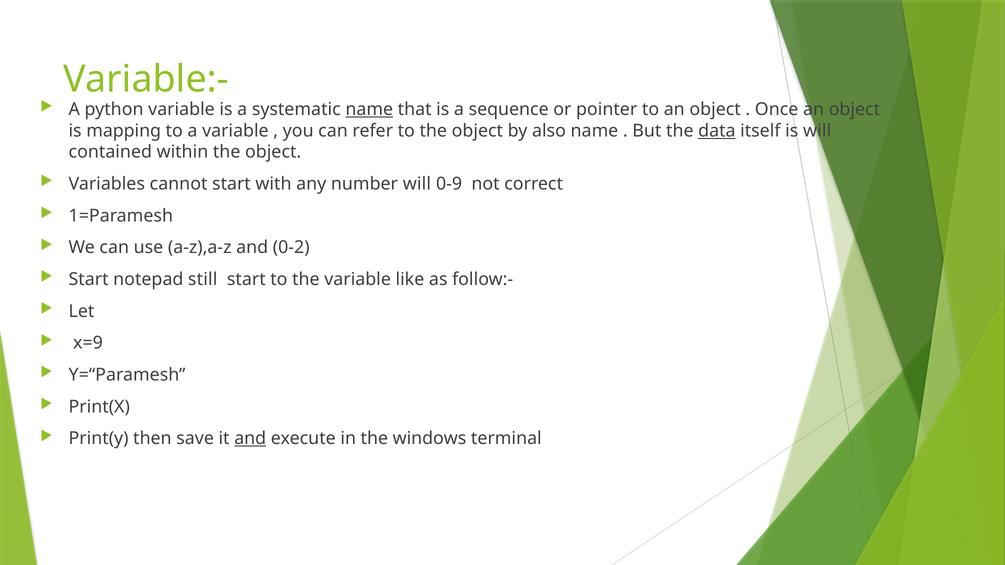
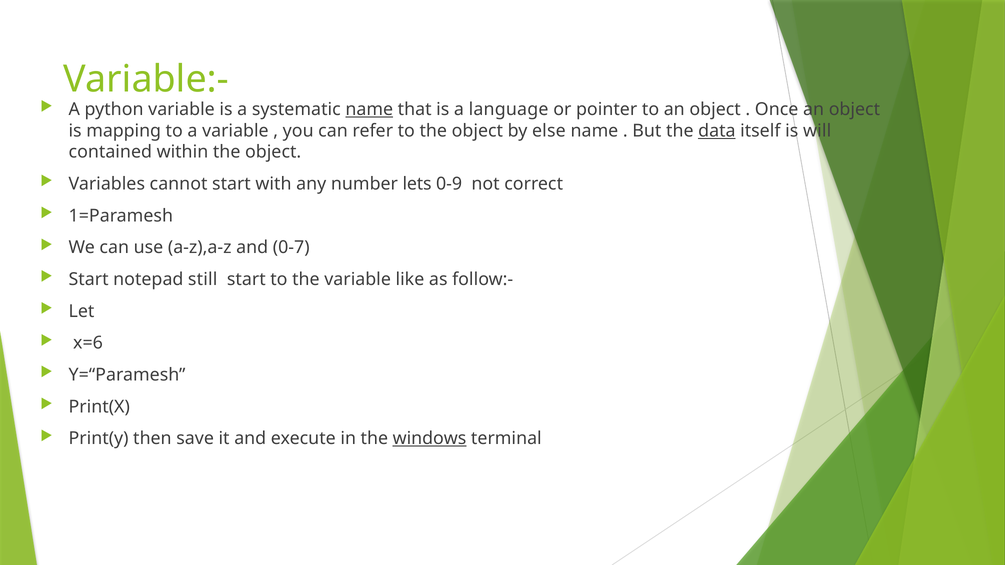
sequence: sequence -> language (509, 109)
also: also -> else (549, 131)
number will: will -> lets (417, 184)
0-2: 0-2 -> 0-7 (291, 248)
x=9: x=9 -> x=6 (88, 343)
and underline: present -> none (250, 439)
windows underline: none -> present (430, 439)
